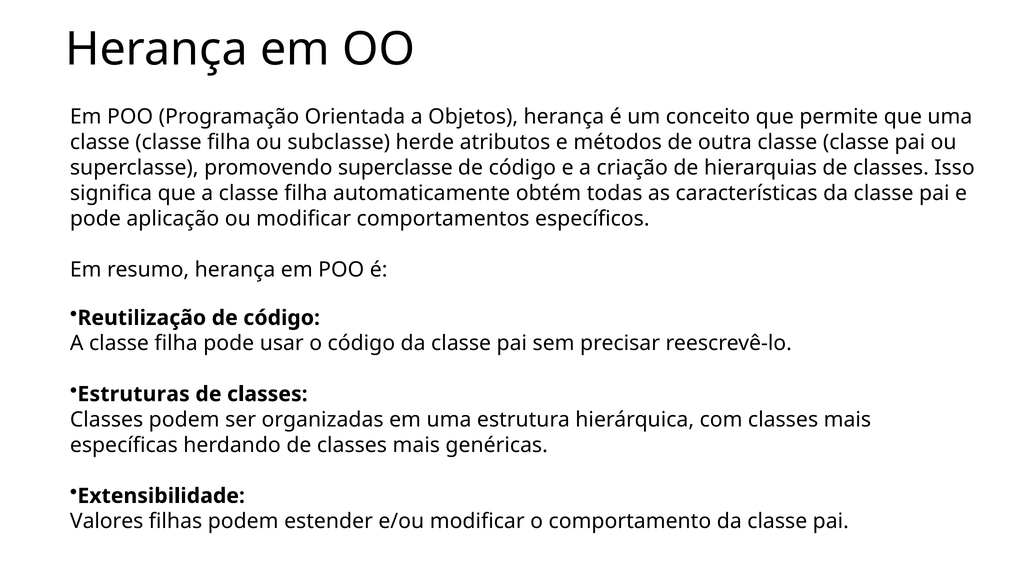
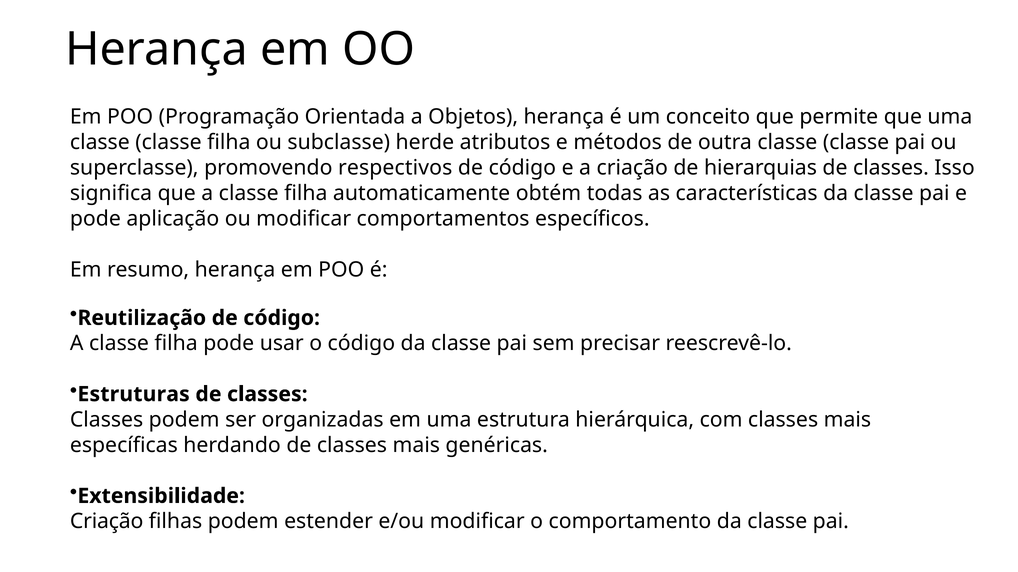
promovendo superclasse: superclasse -> respectivos (395, 168)
Valores: Valores -> Criação (107, 522)
